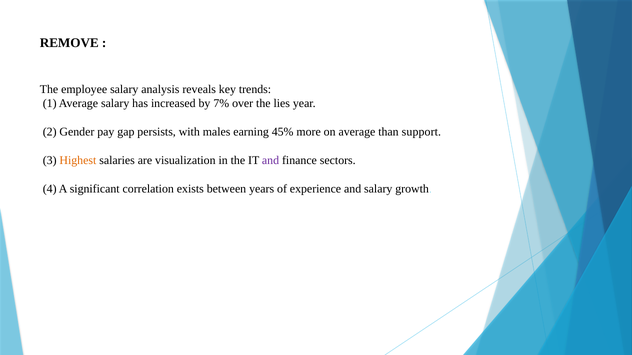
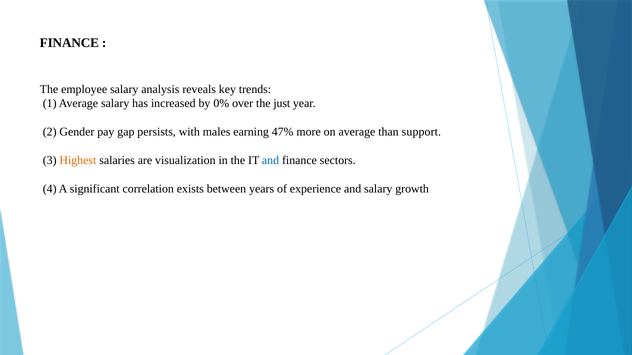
REMOVE: REMOVE -> FINANCE (69, 43)
7%: 7% -> 0% (221, 104)
lies: lies -> just (282, 104)
45%: 45% -> 47% (283, 132)
and colour: purple -> blue (271, 160)
